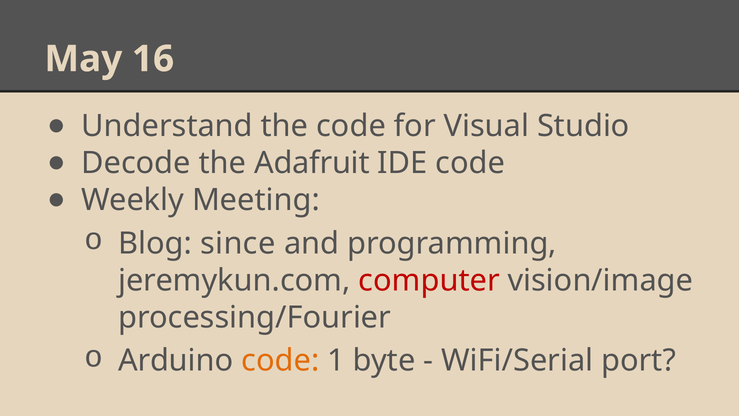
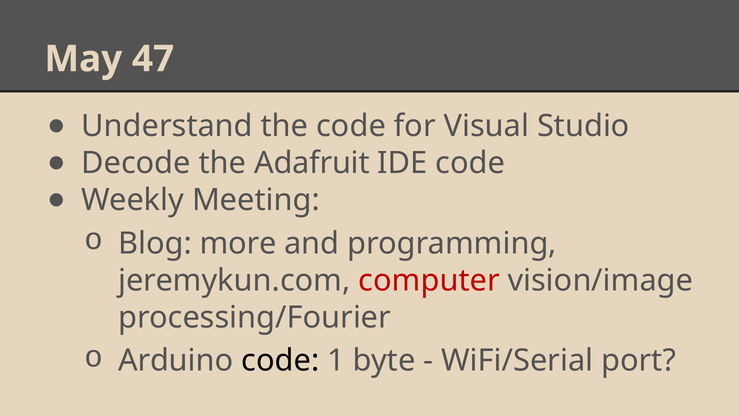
16: 16 -> 47 (153, 59)
since: since -> more (238, 243)
code colour: orange -> black (280, 360)
